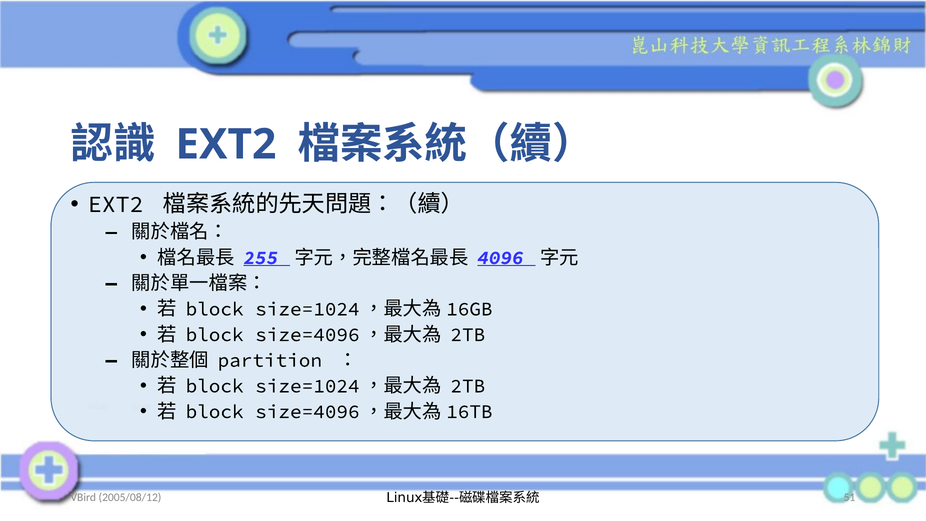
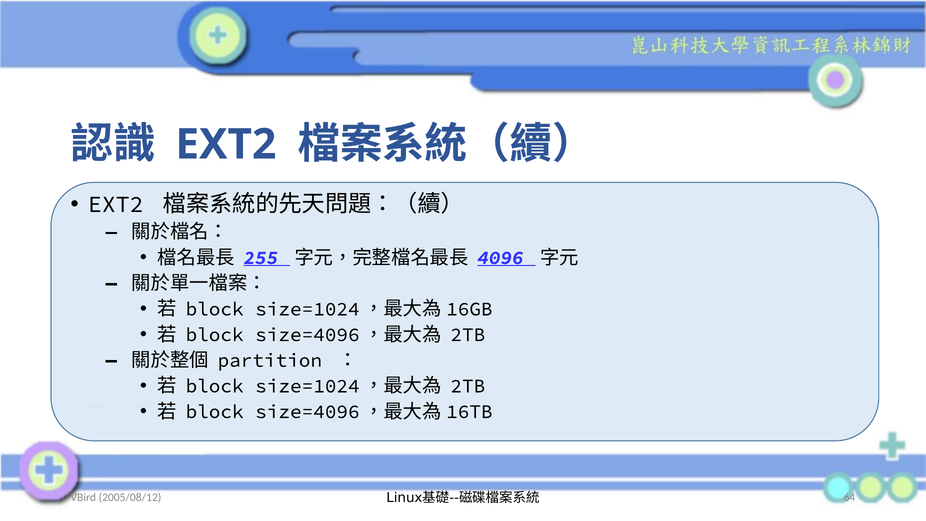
51: 51 -> 64 (850, 497)
